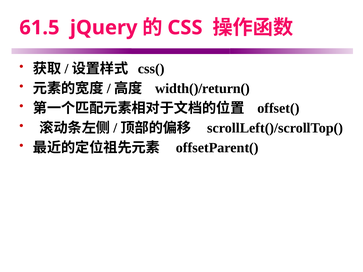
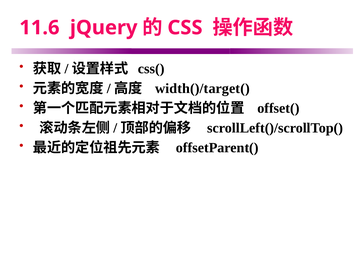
61.5: 61.5 -> 11.6 (39, 28)
width()/return(: width()/return( -> width()/target( (202, 89)
